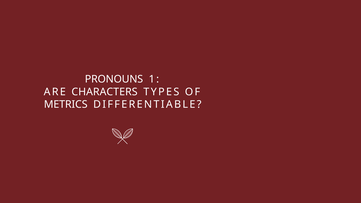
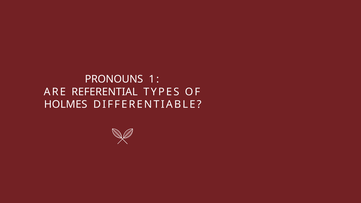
CHARACTERS: CHARACTERS -> REFERENTIAL (105, 92)
METRICS: METRICS -> HOLMES (66, 105)
